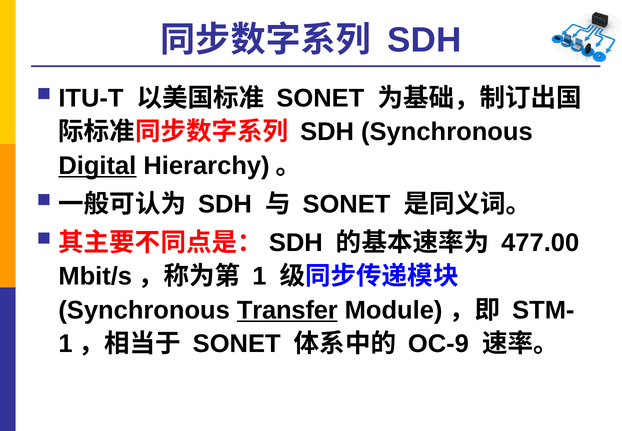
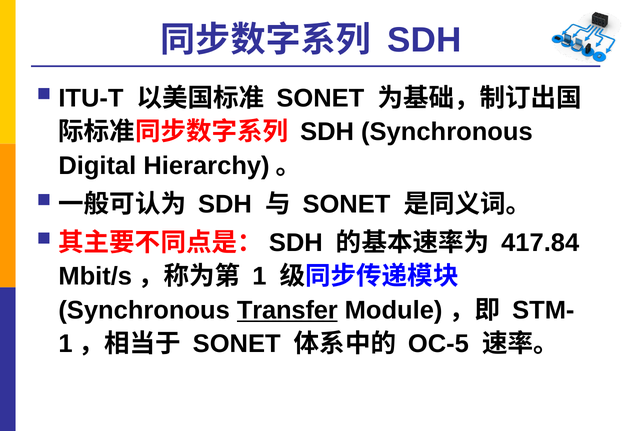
Digital underline: present -> none (97, 166)
477.00: 477.00 -> 417.84 (540, 242)
OC-9: OC-9 -> OC-5 (438, 344)
